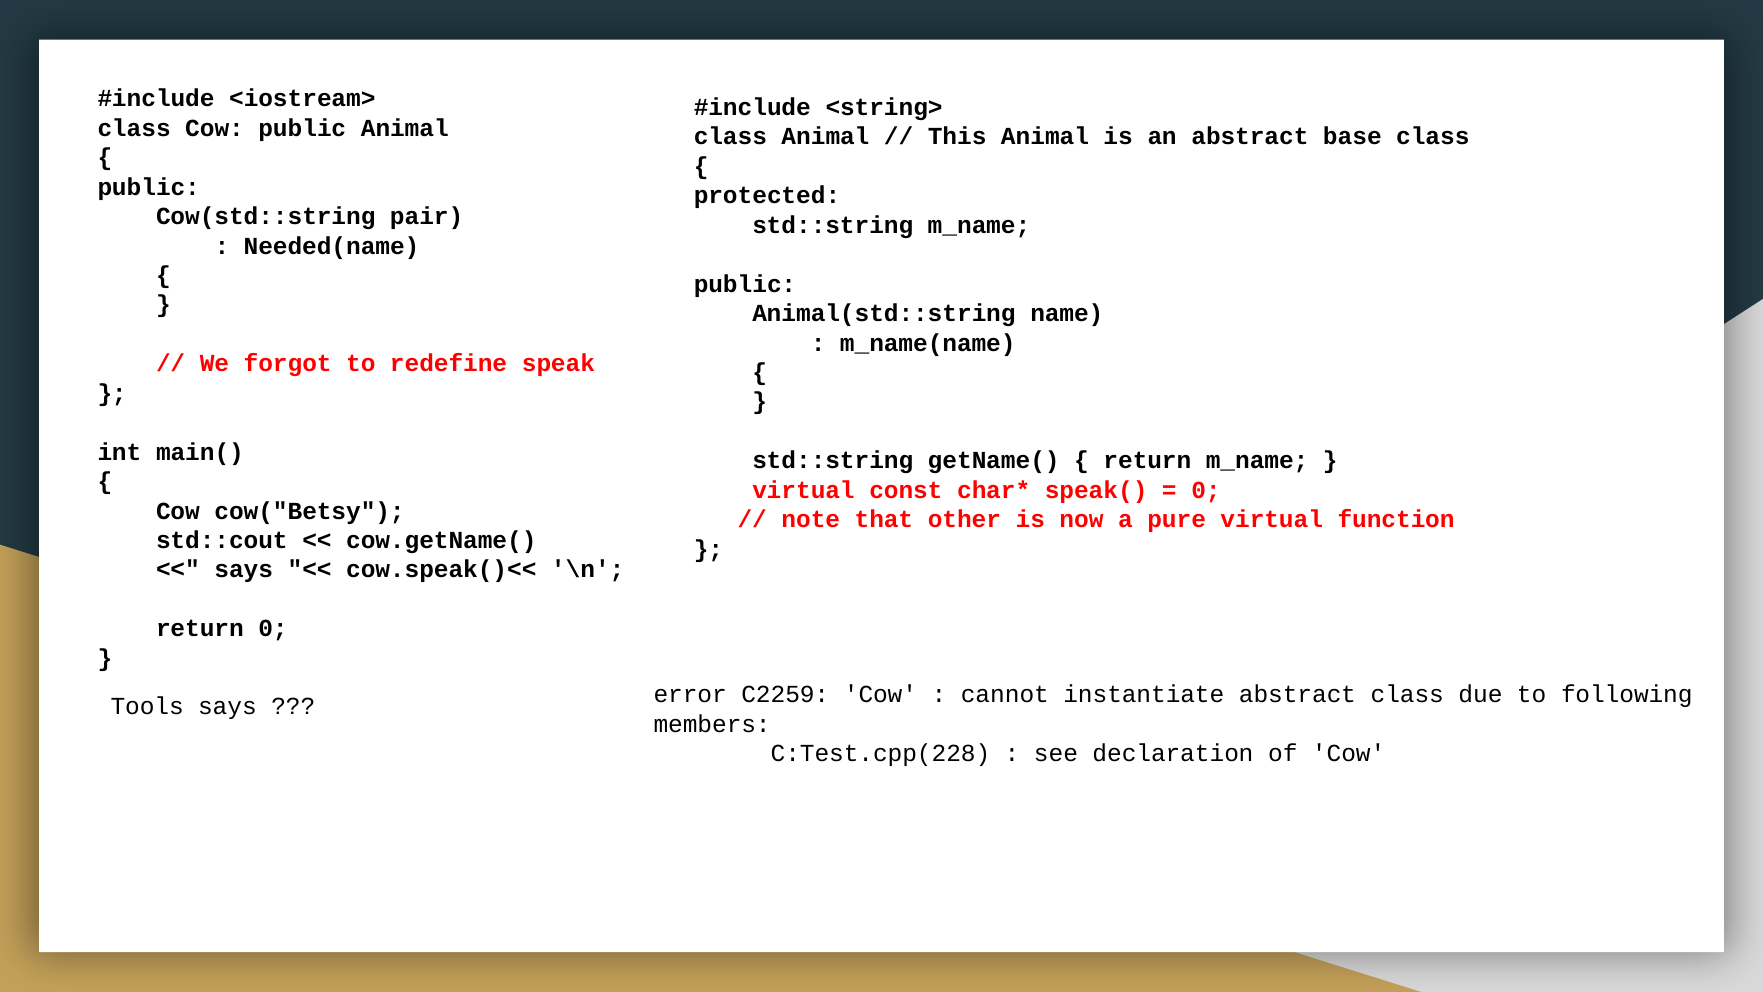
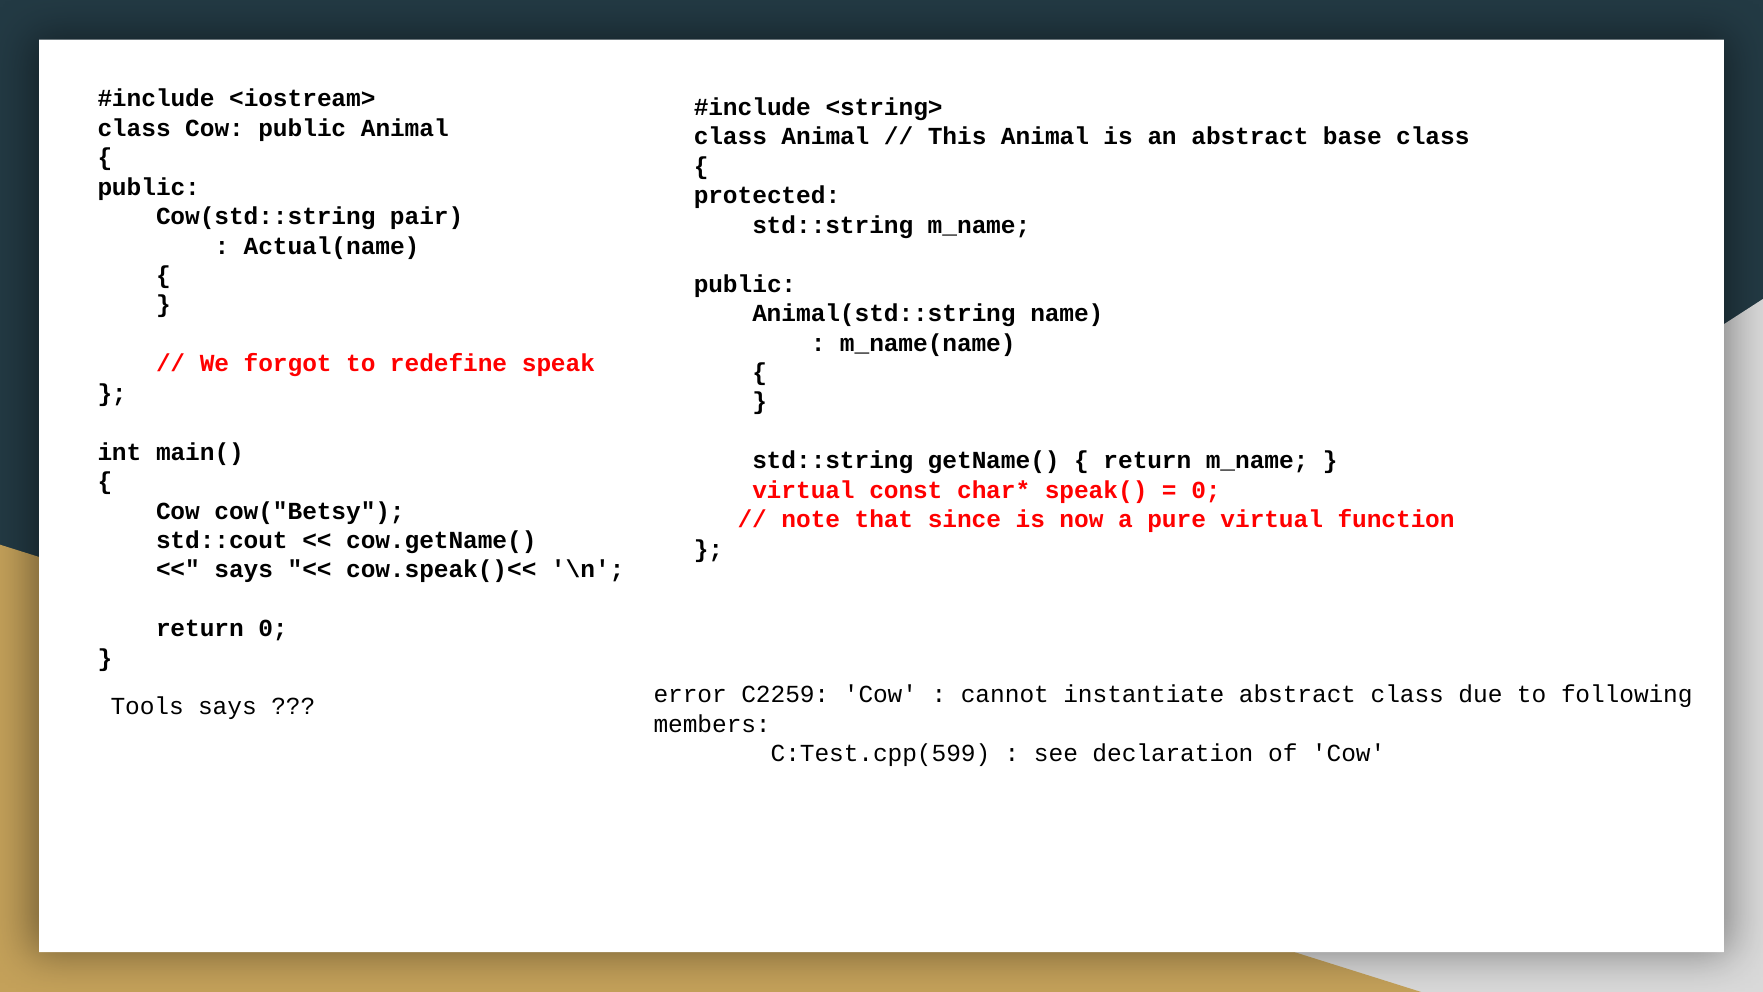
Needed(name: Needed(name -> Actual(name (332, 246)
other: other -> since (964, 519)
C:Test.cpp(228: C:Test.cpp(228 -> C:Test.cpp(599 (880, 753)
